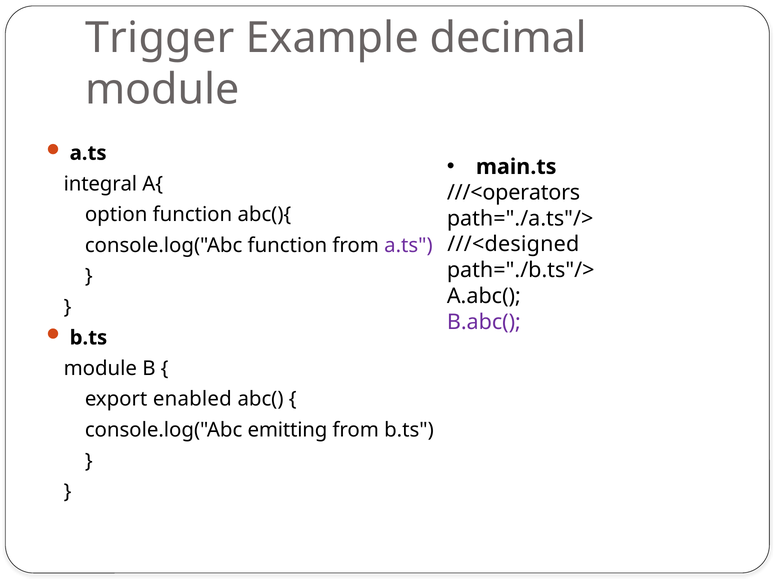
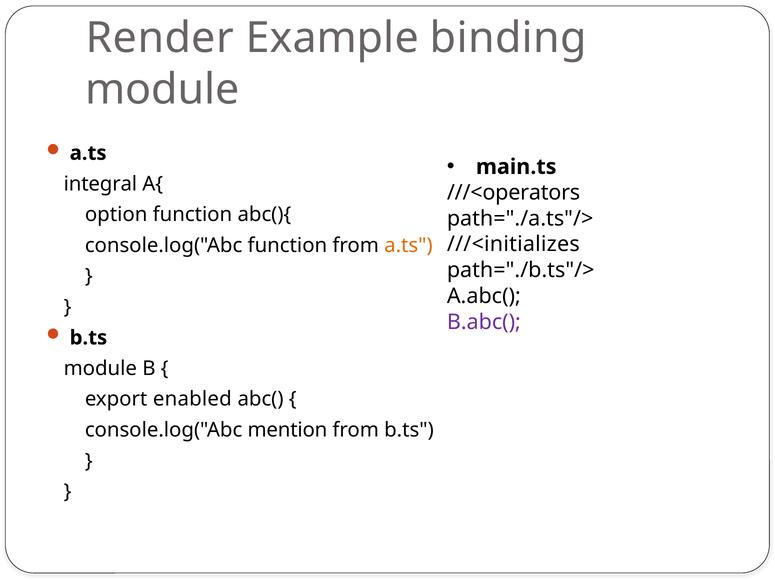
Trigger: Trigger -> Render (160, 38)
decimal: decimal -> binding (508, 38)
///<designed: ///<designed -> ///<initializes (513, 244)
a.ts colour: purple -> orange (408, 245)
emitting: emitting -> mention (287, 430)
